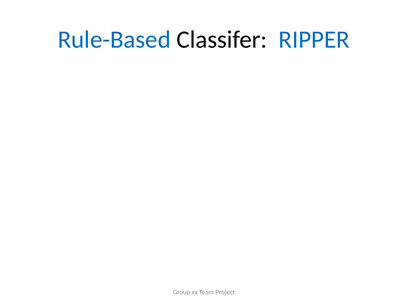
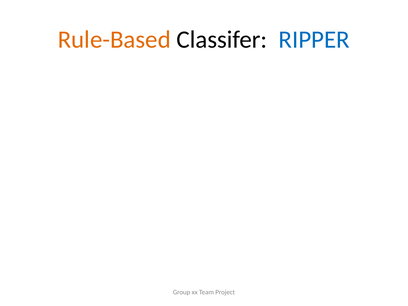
Rule-Based colour: blue -> orange (114, 39)
